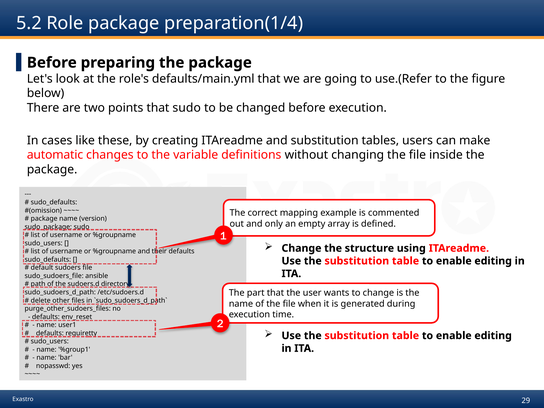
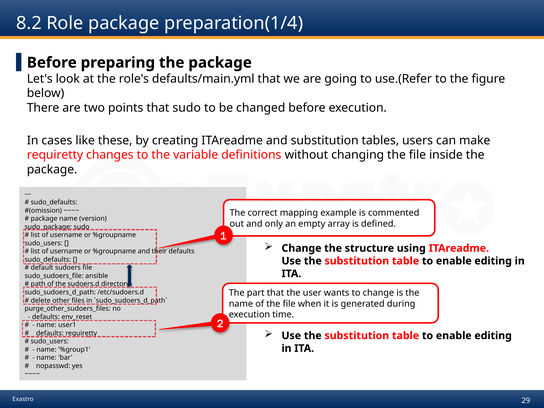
5.2: 5.2 -> 8.2 (29, 23)
automatic: automatic -> requiretty (55, 155)
